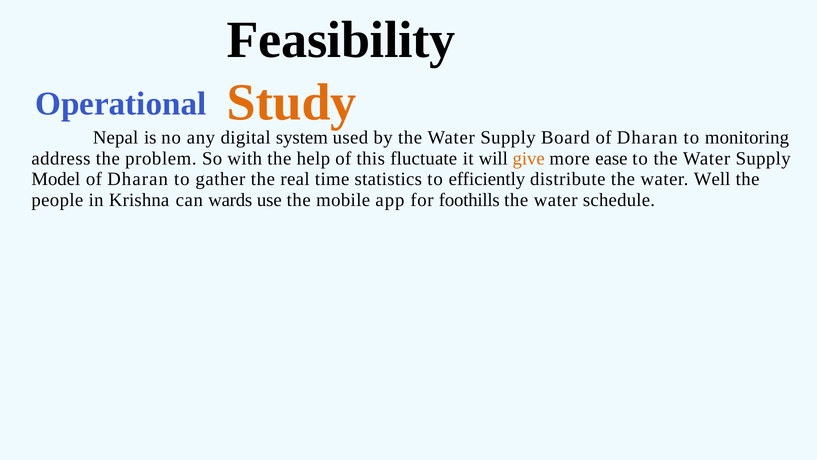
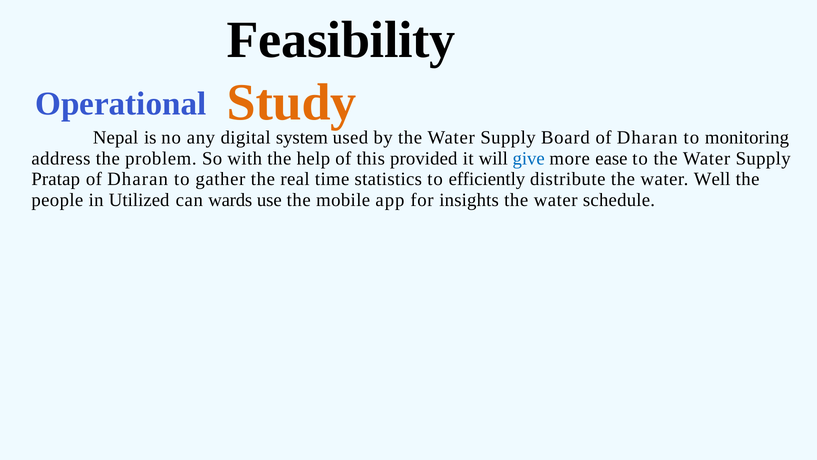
fluctuate: fluctuate -> provided (424, 158)
give colour: orange -> blue (529, 158)
Model: Model -> Pratap (56, 179)
Krishna: Krishna -> Utilized (139, 200)
foothills: foothills -> insights (469, 200)
